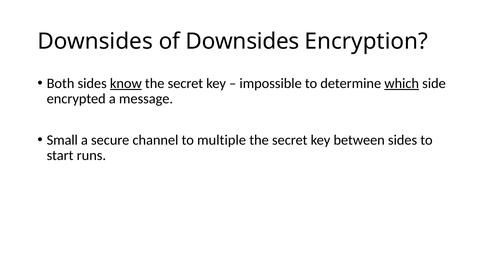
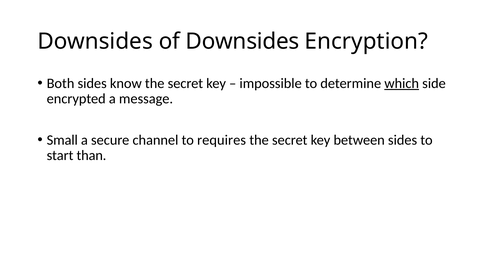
know underline: present -> none (126, 83)
multiple: multiple -> requires (222, 140)
runs: runs -> than (91, 155)
